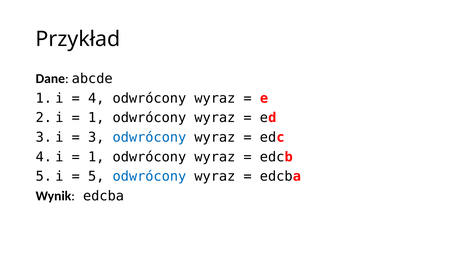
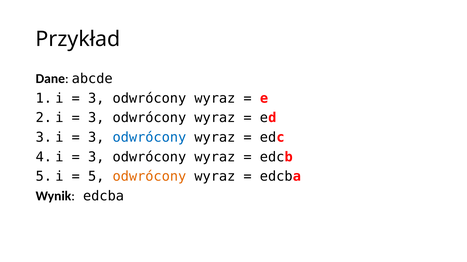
4: 4 -> 3 (96, 99)
1: 1 -> 3 (96, 118)
1: 1 -> 3 (96, 157)
odwrócony colour: blue -> orange (149, 177)
